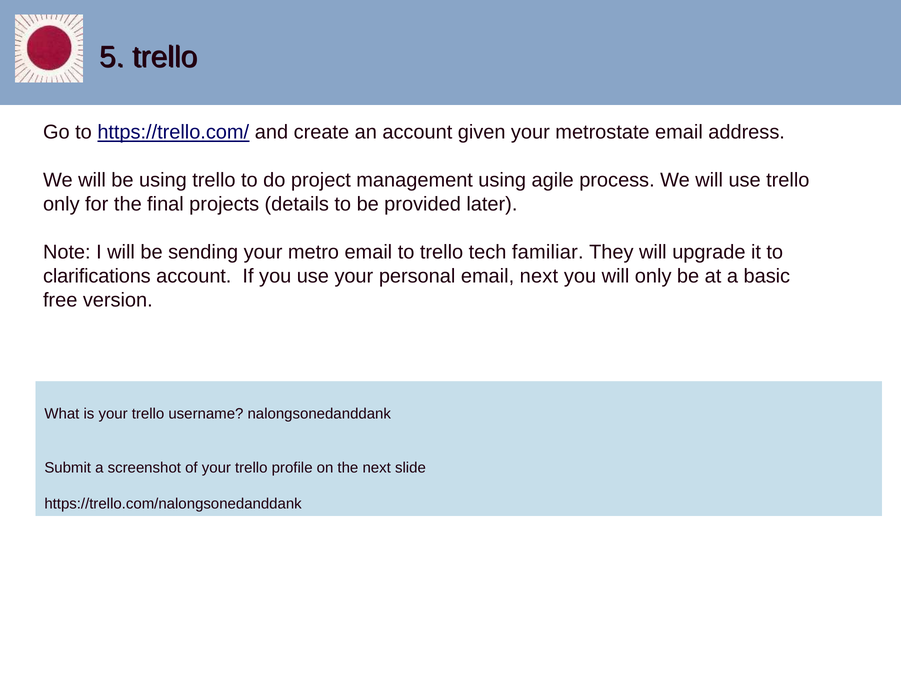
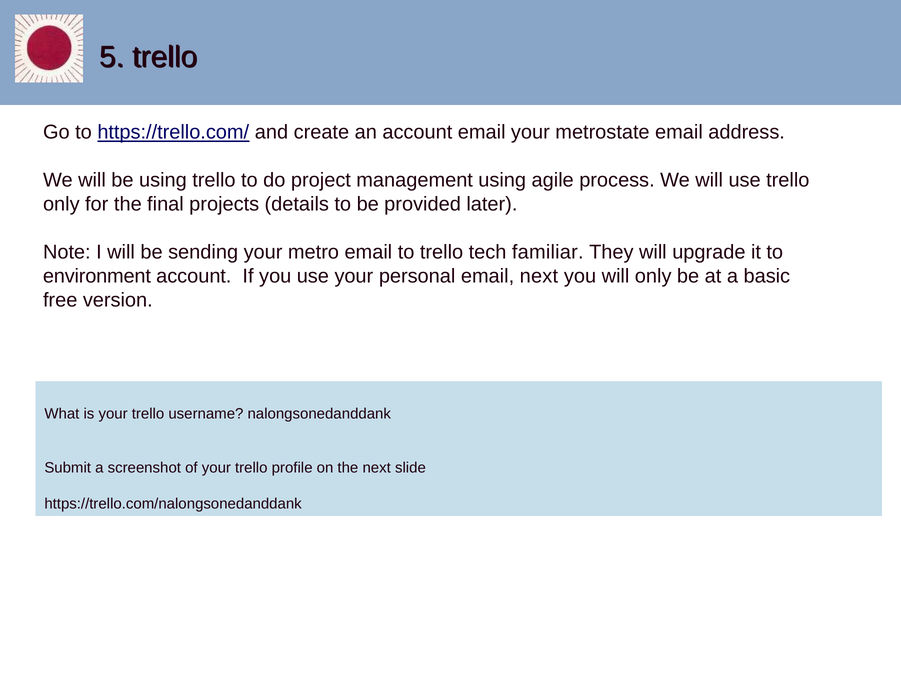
account given: given -> email (482, 132)
clarifications: clarifications -> environment (97, 277)
